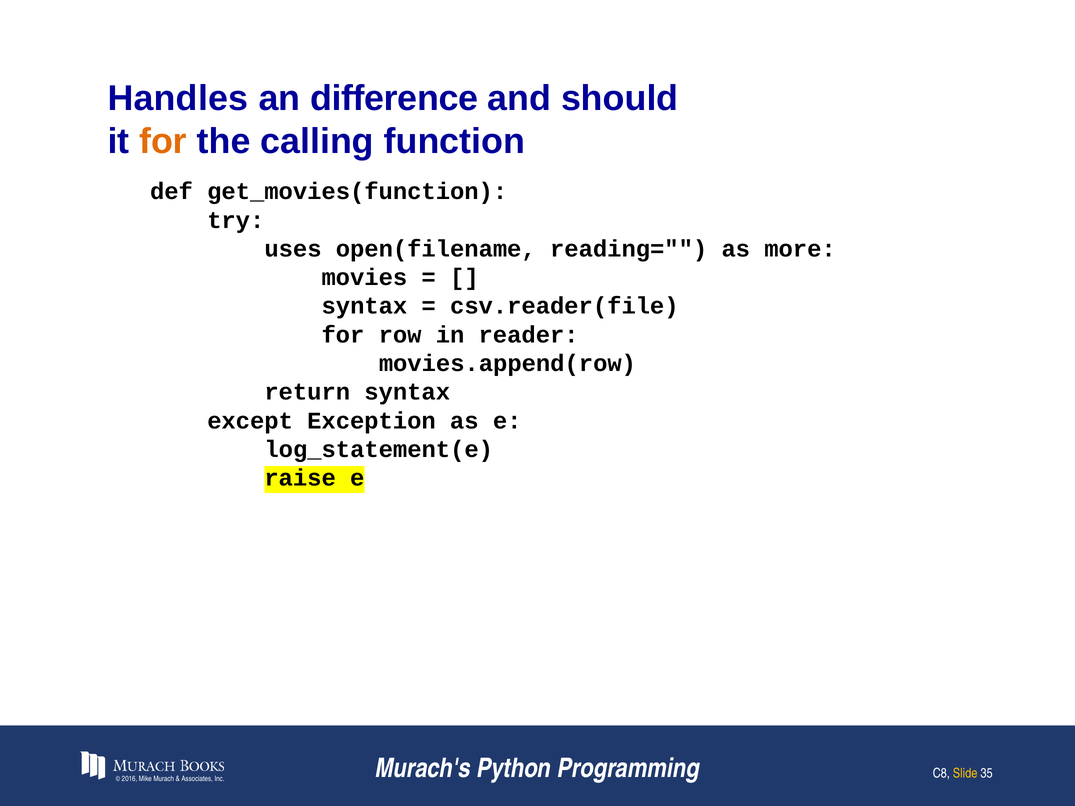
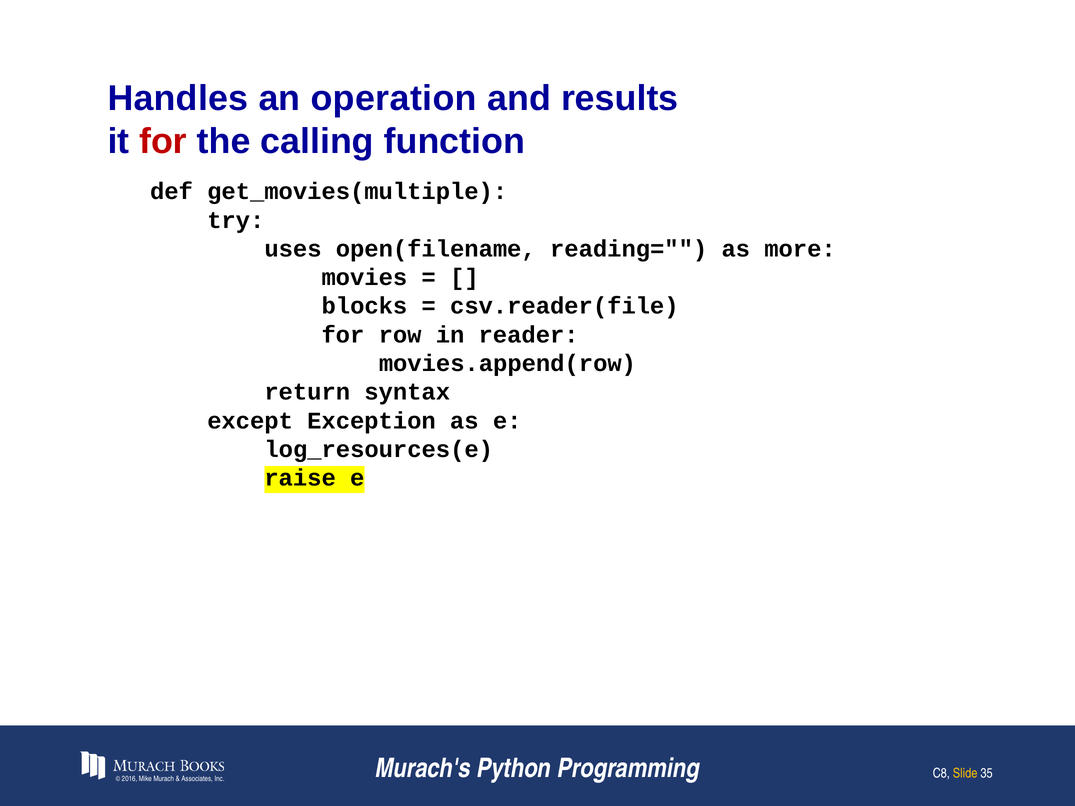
difference: difference -> operation (394, 99)
should: should -> results (620, 99)
for colour: orange -> red (163, 142)
get_movies(function: get_movies(function -> get_movies(multiple (357, 192)
syntax: syntax -> blocks (364, 306)
log_statement(e: log_statement(e -> log_resources(e (379, 449)
